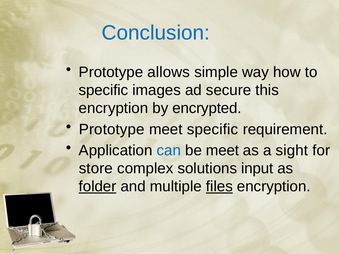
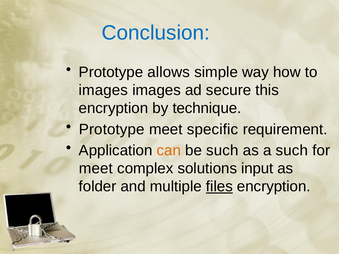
specific: specific -> images (103, 90)
encrypted: encrypted -> technique (207, 108)
can colour: blue -> orange (169, 151)
be meet: meet -> such (222, 151)
a sight: sight -> such (292, 151)
store: store -> meet (96, 169)
folder underline: present -> none (98, 187)
